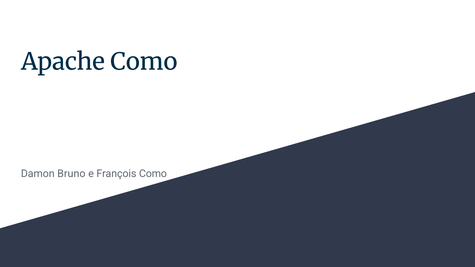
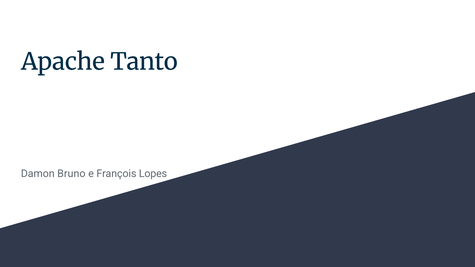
Apache Como: Como -> Tanto (144, 62)
François Como: Como -> Lopes (153, 174)
